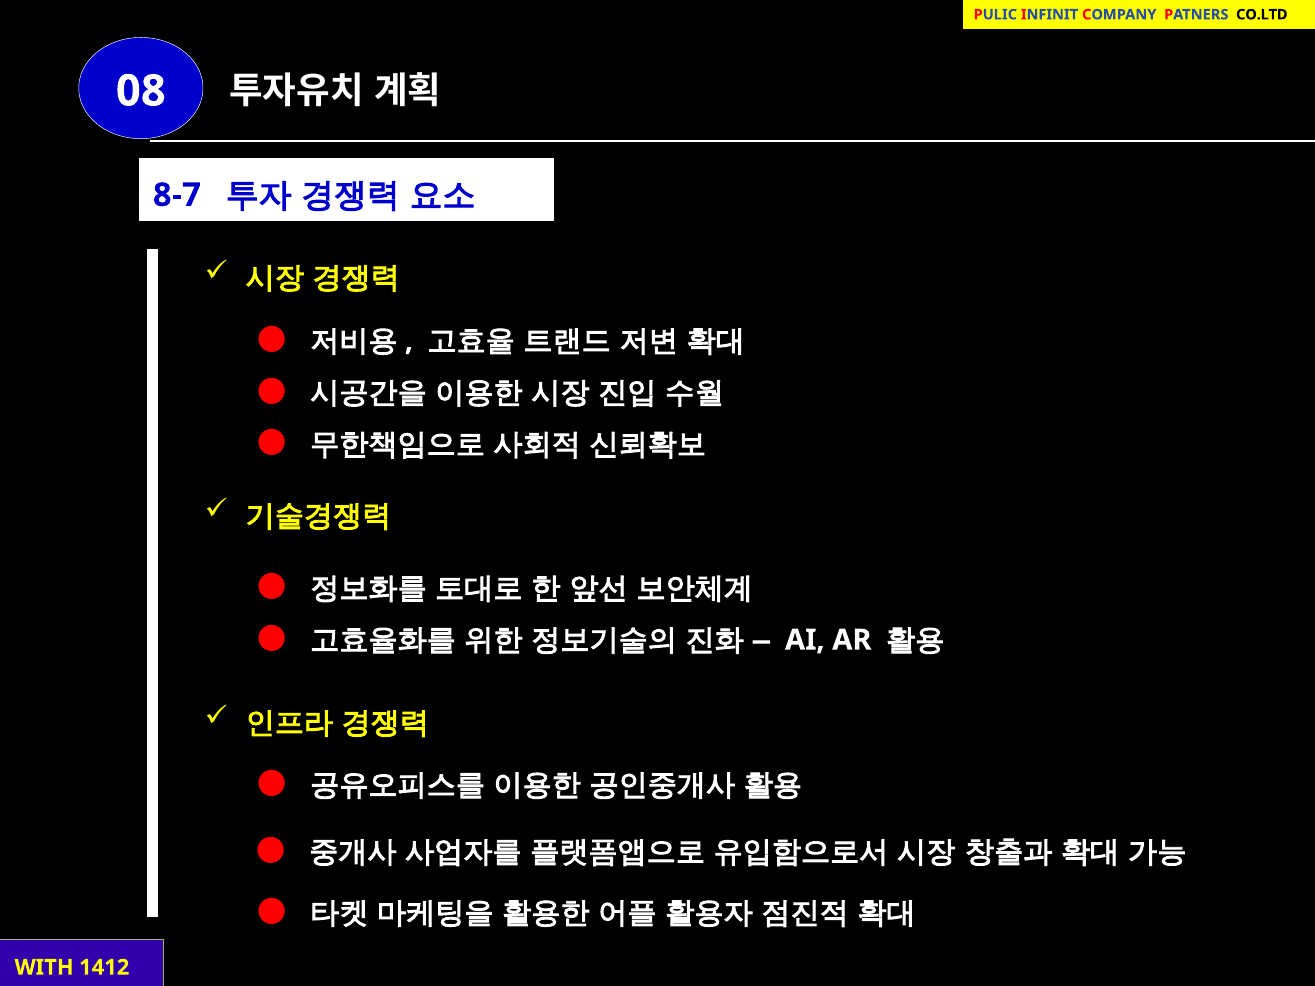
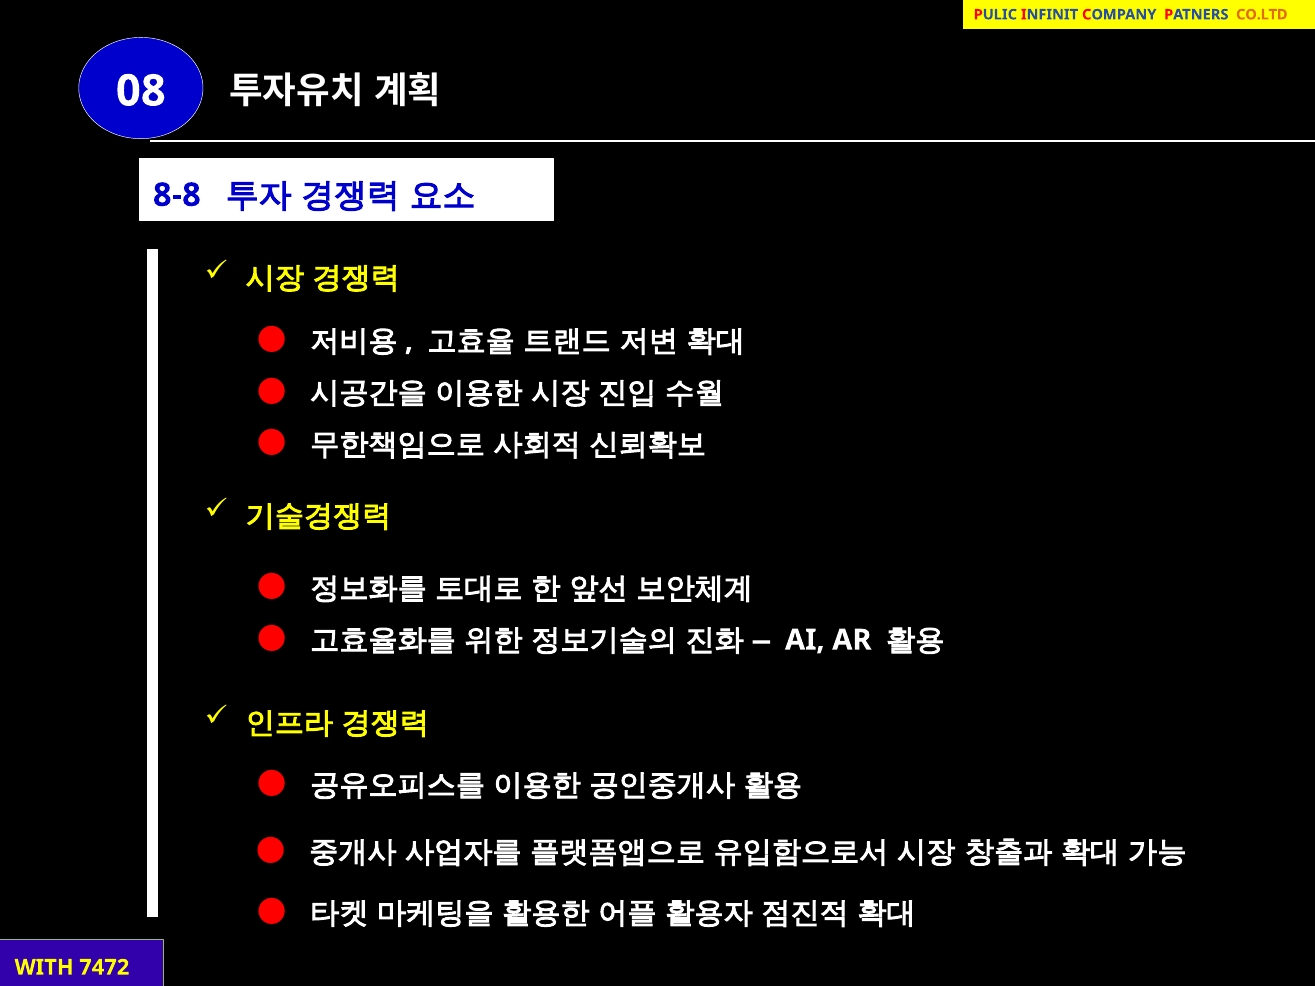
CO.LTD colour: black -> orange (1262, 15)
8-7: 8-7 -> 8-8 (177, 195)
1412: 1412 -> 7472 (104, 968)
